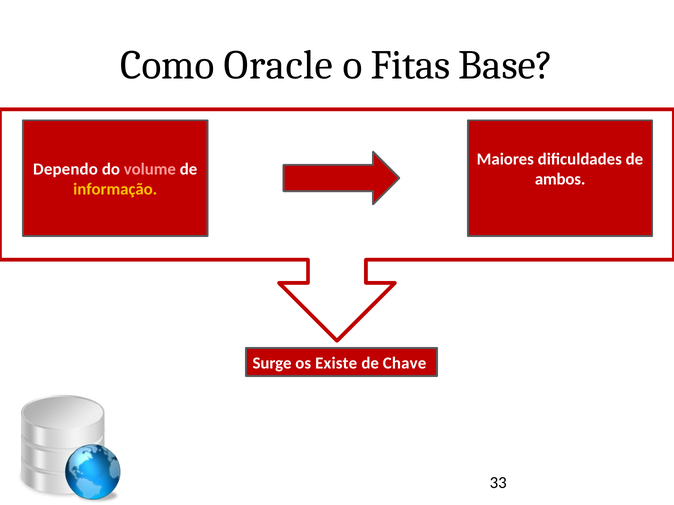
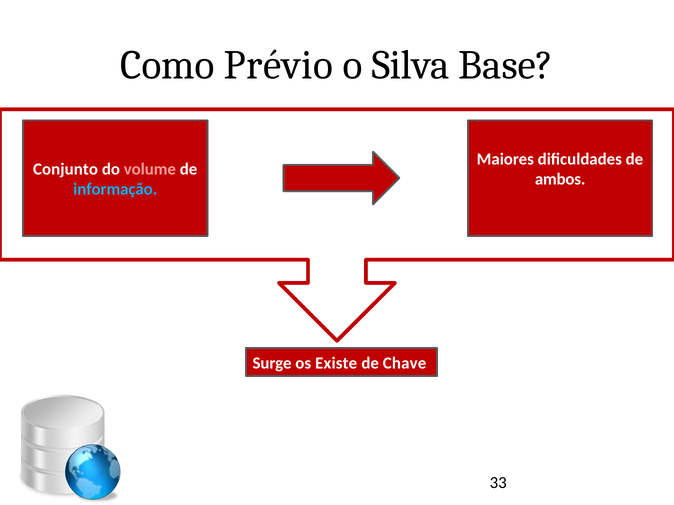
Oracle: Oracle -> Prévio (278, 65)
Fitas: Fitas -> Silva (411, 65)
Dependo: Dependo -> Conjunto (66, 169)
informação colour: yellow -> light blue (115, 190)
